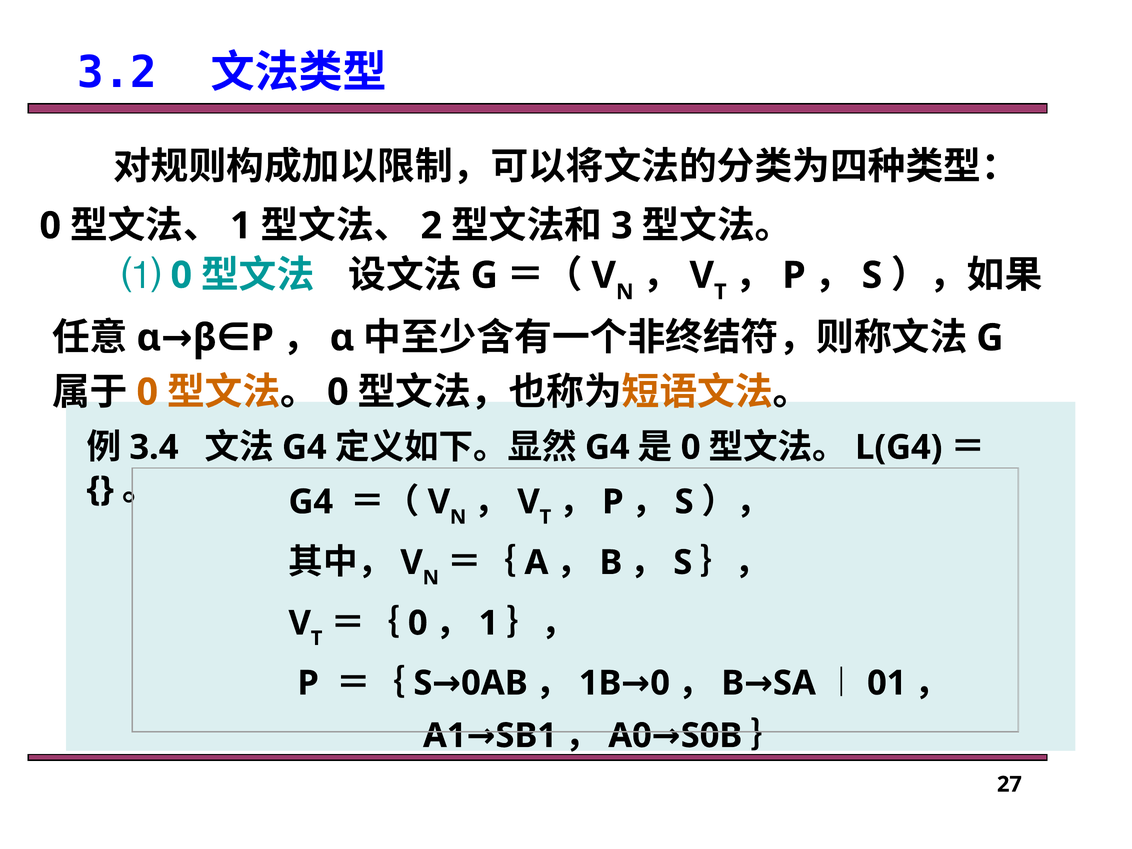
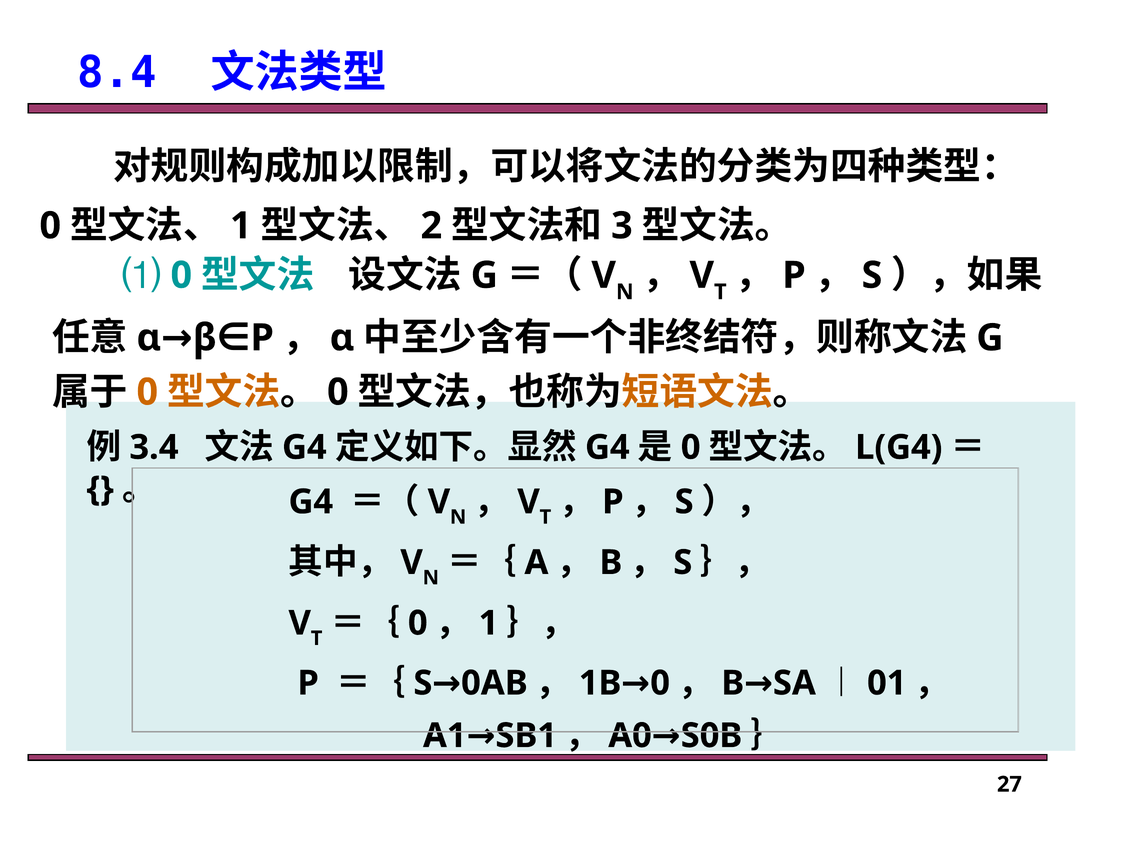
3.2: 3.2 -> 8.4 (117, 73)
